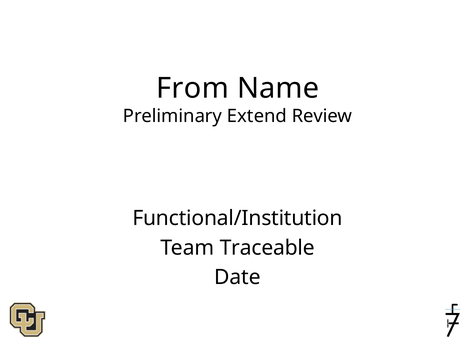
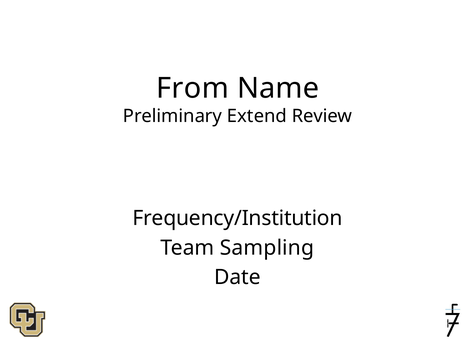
Functional/Institution: Functional/Institution -> Frequency/Institution (237, 218)
Traceable: Traceable -> Sampling (267, 248)
